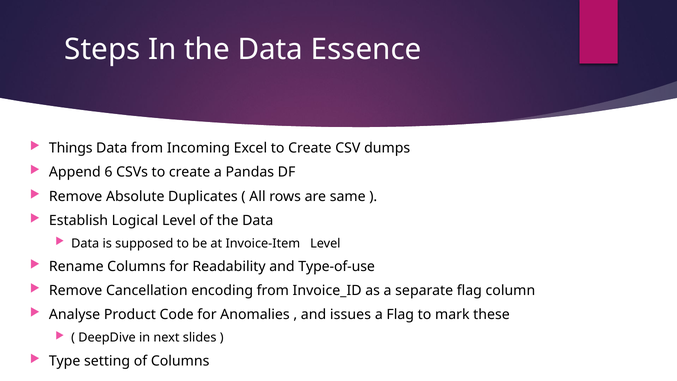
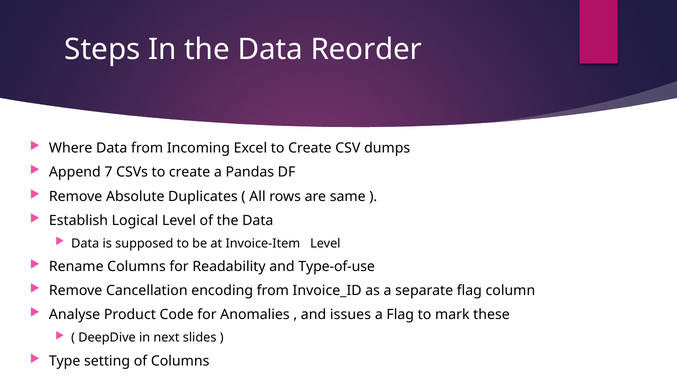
Essence: Essence -> Reorder (366, 49)
Things: Things -> Where (71, 148)
6: 6 -> 7 (108, 172)
